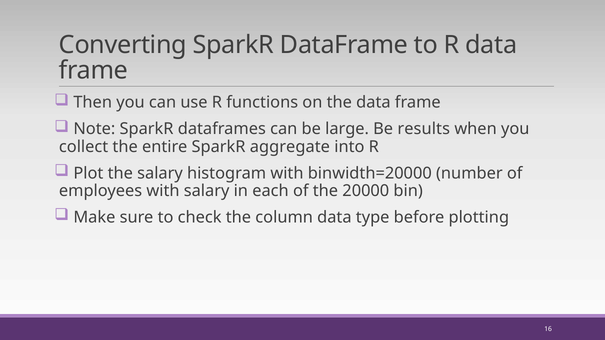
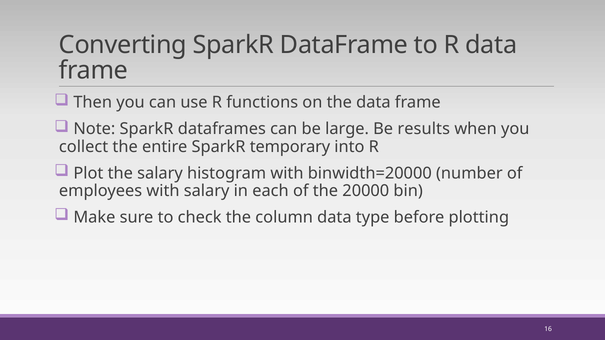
aggregate: aggregate -> temporary (290, 147)
